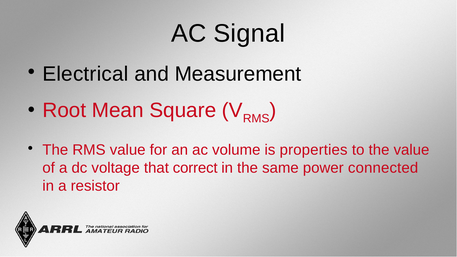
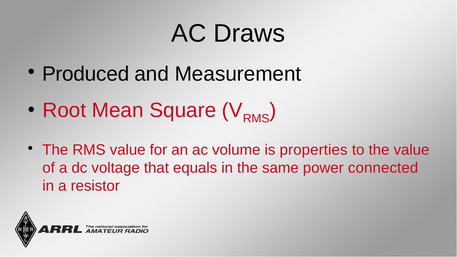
Signal: Signal -> Draws (249, 33)
Electrical: Electrical -> Produced (86, 74)
correct: correct -> equals (195, 168)
